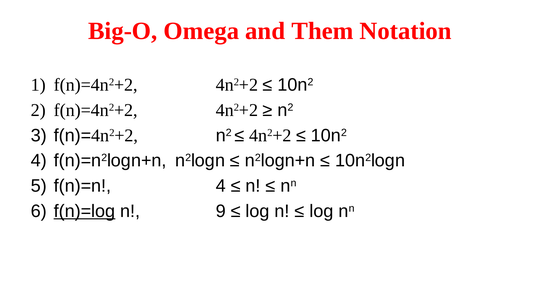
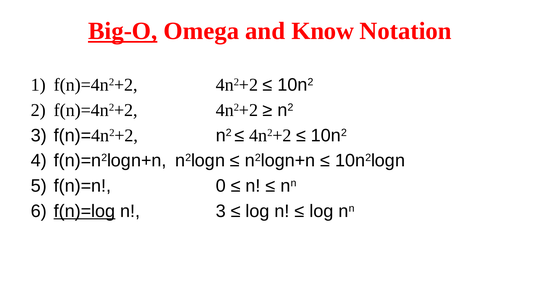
Big-O underline: none -> present (123, 31)
Them: Them -> Know (323, 31)
f(n)=n 4: 4 -> 0 (221, 186)
n 9: 9 -> 3 (221, 211)
